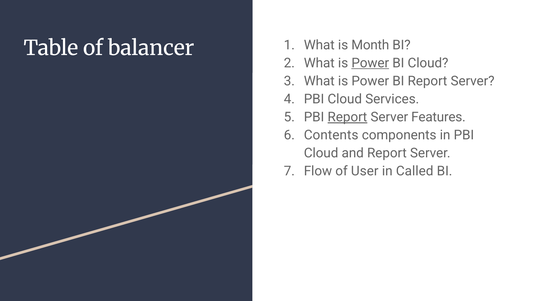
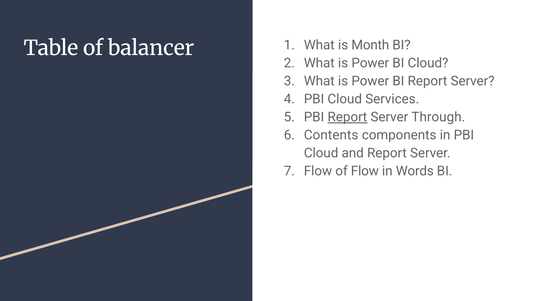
Power underline: present -> none (370, 63)
Features: Features -> Through (438, 117)
of User: User -> Flow (365, 171)
Called: Called -> Words (415, 171)
